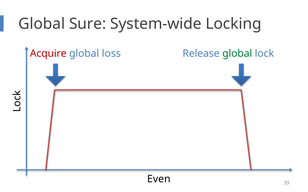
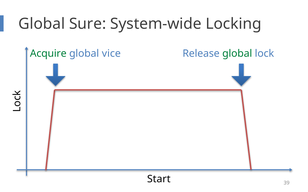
Acquire colour: red -> green (48, 54)
loss: loss -> vice (111, 54)
Even: Even -> Start (159, 179)
